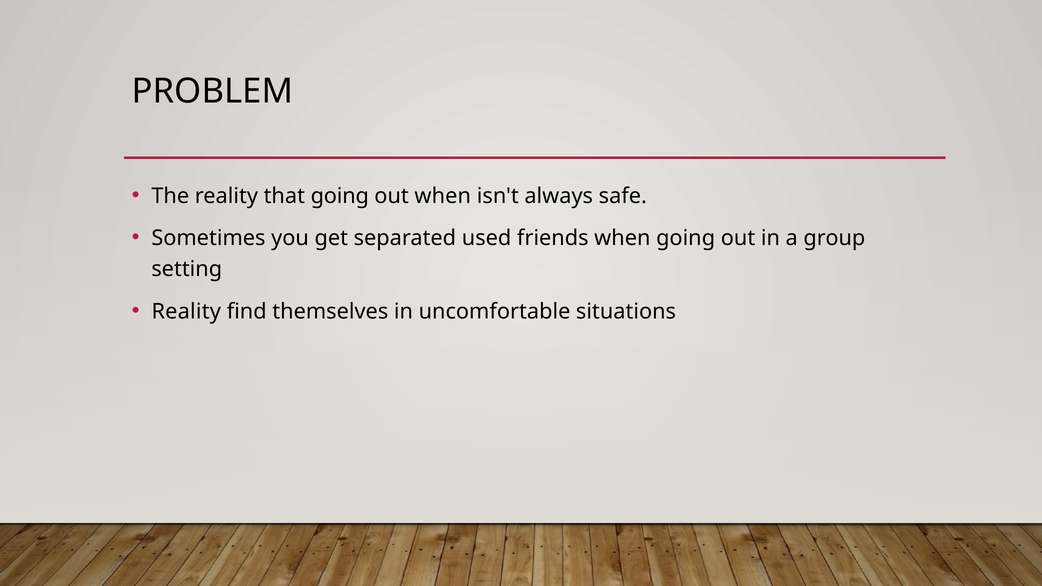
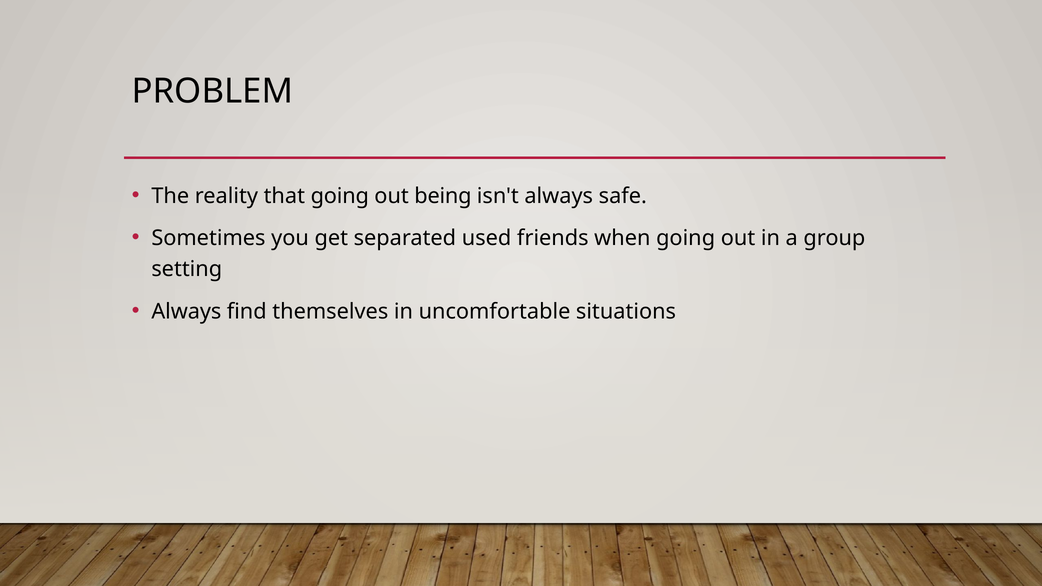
out when: when -> being (443, 196)
Reality: Reality -> Always (186, 311)
